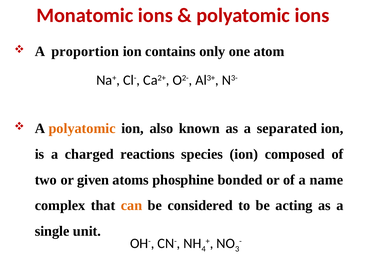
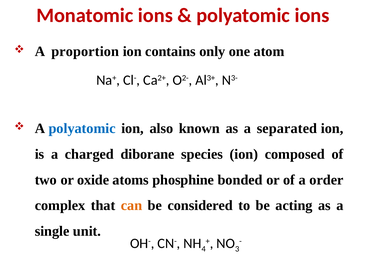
polyatomic colour: orange -> blue (82, 128)
reactions: reactions -> diborane (148, 154)
given: given -> oxide (93, 179)
name: name -> order (326, 179)
